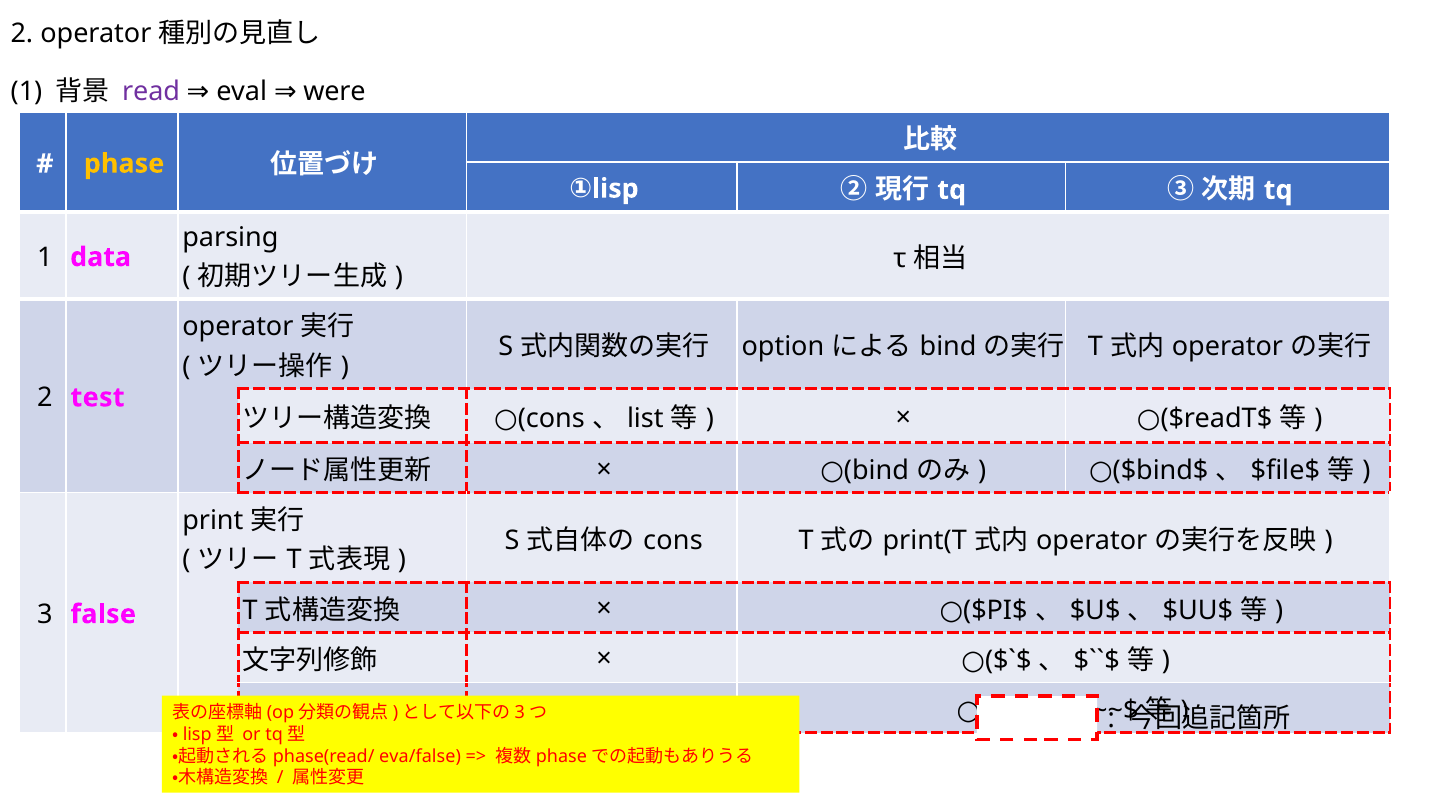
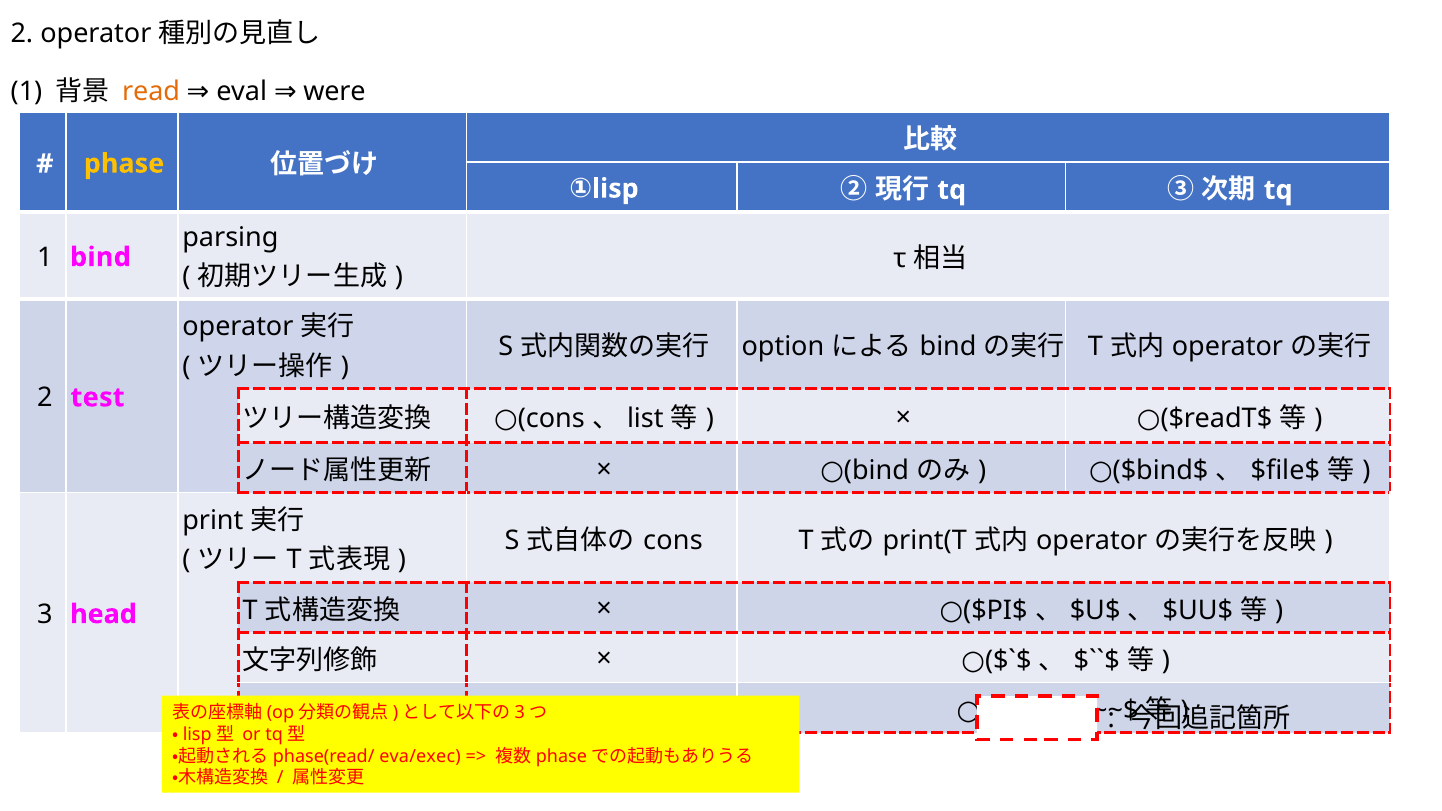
read colour: purple -> orange (151, 92)
1 data: data -> bind (100, 257)
false: false -> head (103, 614)
eva/false: eva/false -> eva/exec (420, 756)
